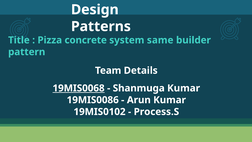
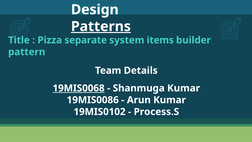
Patterns underline: none -> present (101, 26)
concrete: concrete -> separate (86, 40)
same: same -> items (160, 40)
